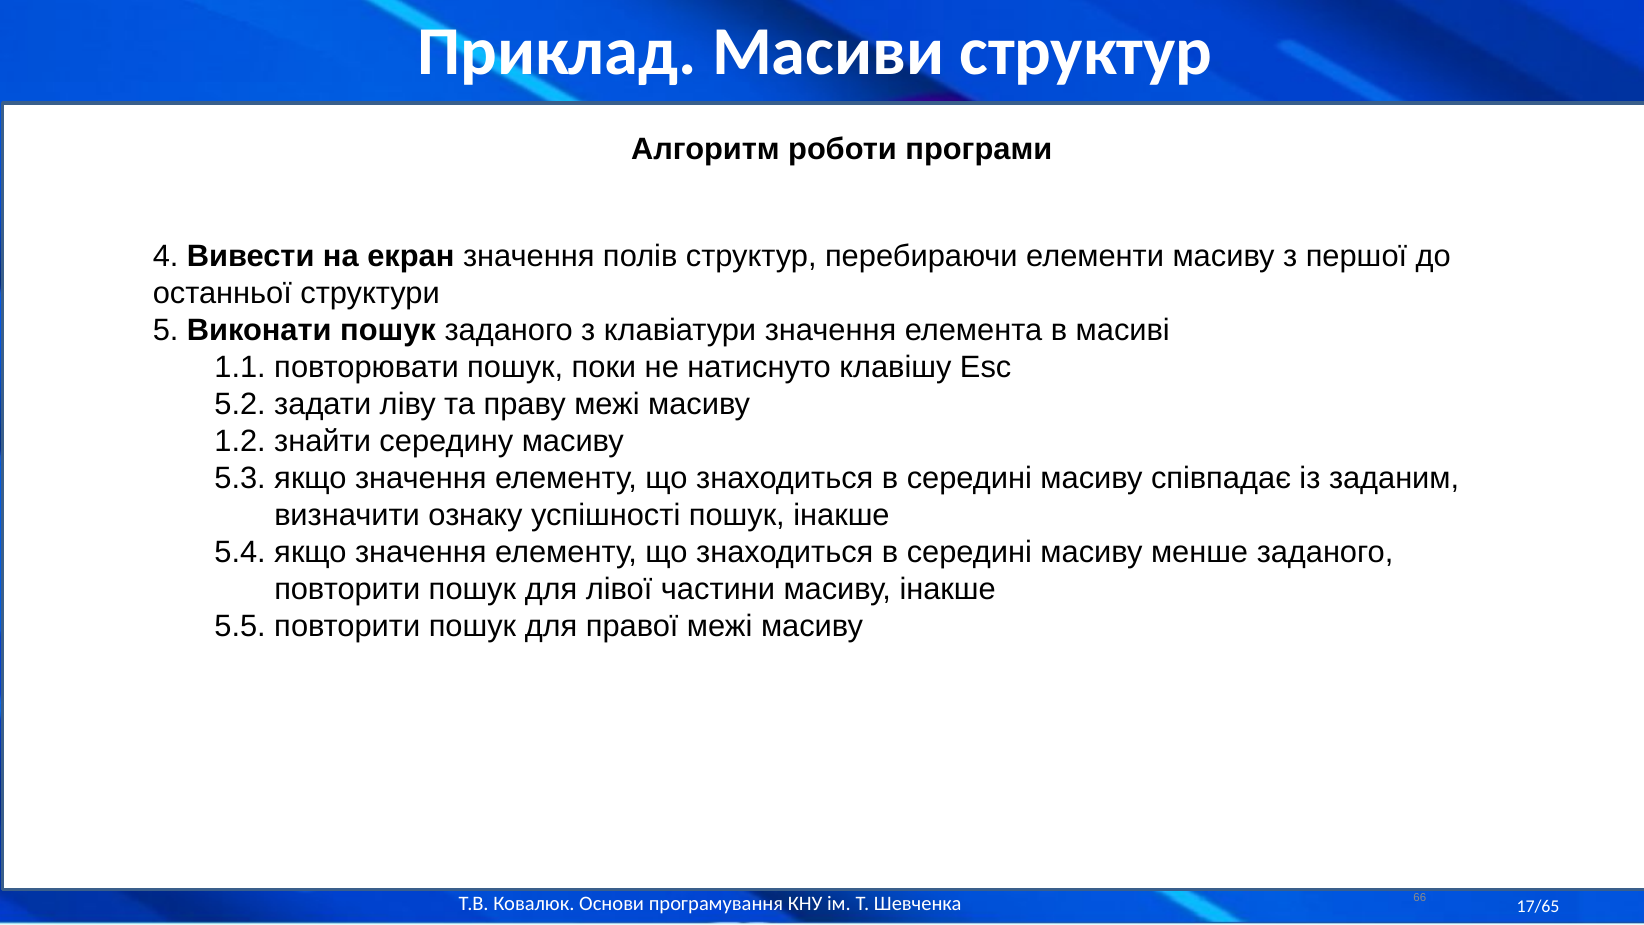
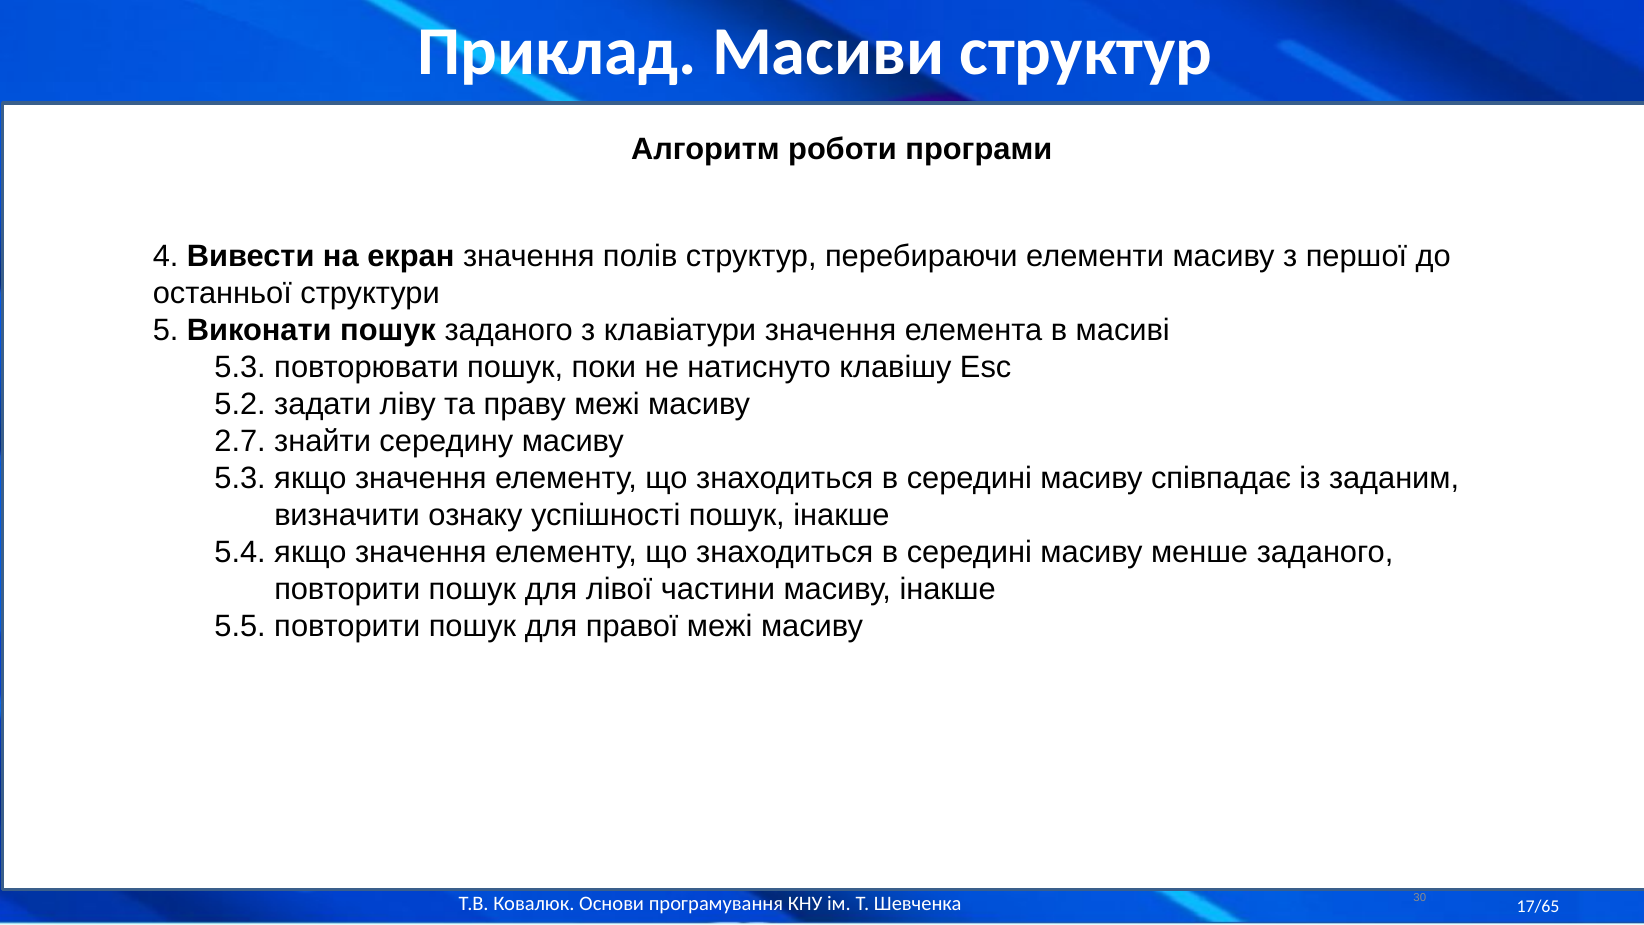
1.1: 1.1 -> 5.3 (240, 367)
1.2: 1.2 -> 2.7 (240, 441)
66: 66 -> 30 (1420, 897)
